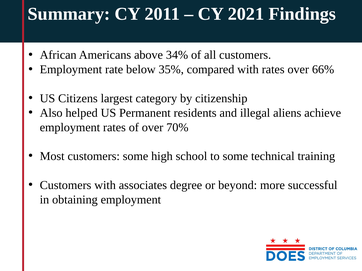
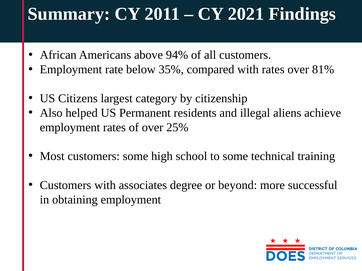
34%: 34% -> 94% (177, 55)
66%: 66% -> 81% (323, 70)
70%: 70% -> 25% (177, 128)
